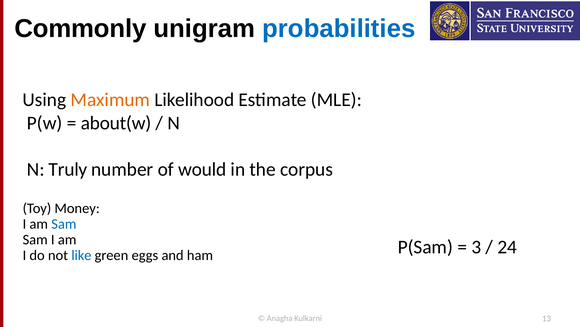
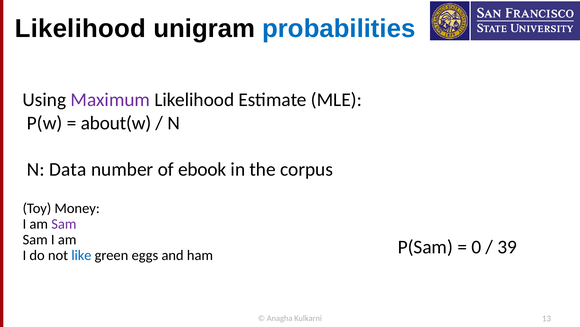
Commonly: Commonly -> Likelihood (80, 29)
Maximum colour: orange -> purple (110, 100)
Truly: Truly -> Data (68, 169)
would: would -> ebook (202, 169)
Sam colour: blue -> purple (64, 224)
3: 3 -> 0 (476, 247)
24: 24 -> 39 (507, 247)
